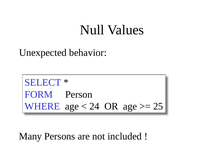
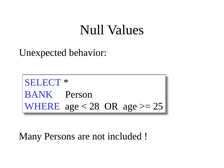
FORM: FORM -> BANK (39, 94)
24: 24 -> 28 (94, 106)
